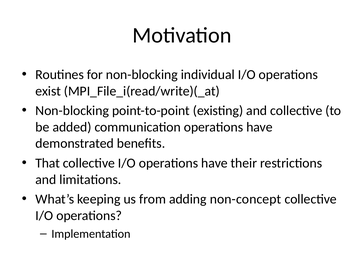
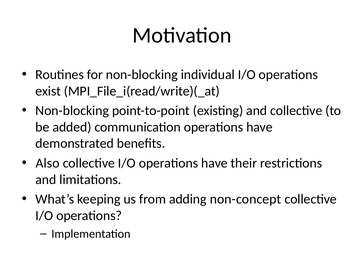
That: That -> Also (48, 163)
